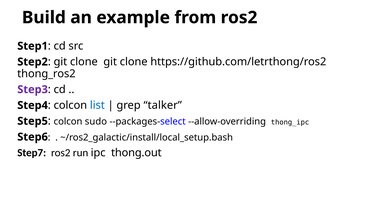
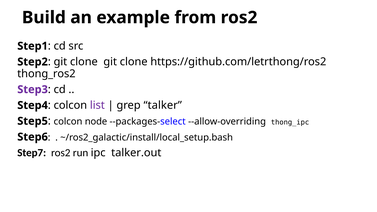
list colour: blue -> purple (97, 105)
sudo: sudo -> node (96, 122)
thong.out: thong.out -> talker.out (136, 153)
